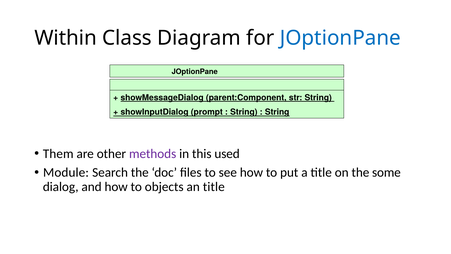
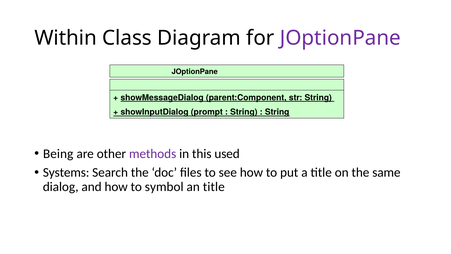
JOptionPane colour: blue -> purple (340, 38)
Them: Them -> Being (58, 153)
Module: Module -> Systems (66, 172)
some: some -> same (386, 172)
objects: objects -> symbol (164, 187)
